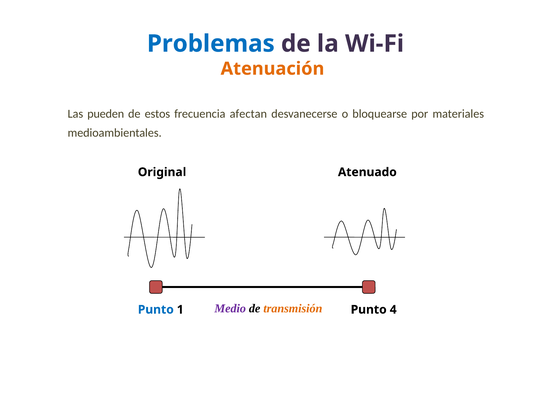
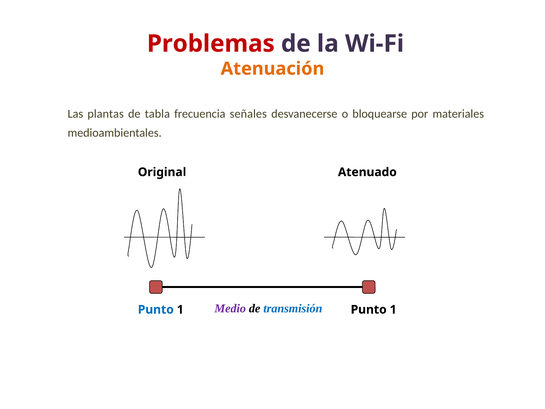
Problemas colour: blue -> red (211, 44)
pueden: pueden -> plantas (106, 114)
estos: estos -> tabla (157, 114)
afectan: afectan -> señales (248, 114)
transmisión colour: orange -> blue (293, 308)
4: 4 -> 1 (393, 309)
